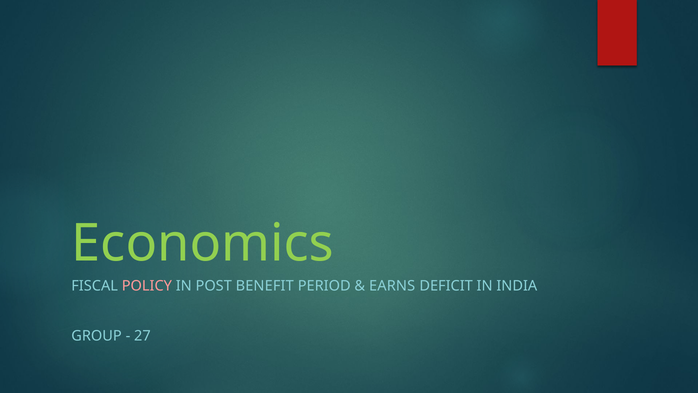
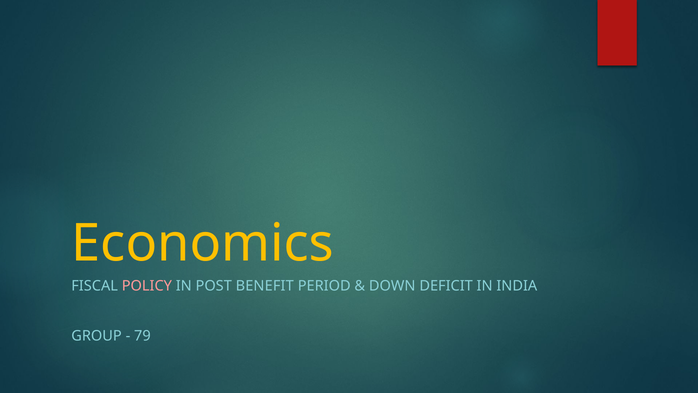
Economics colour: light green -> yellow (203, 243)
EARNS: EARNS -> DOWN (392, 286)
27: 27 -> 79 (142, 335)
